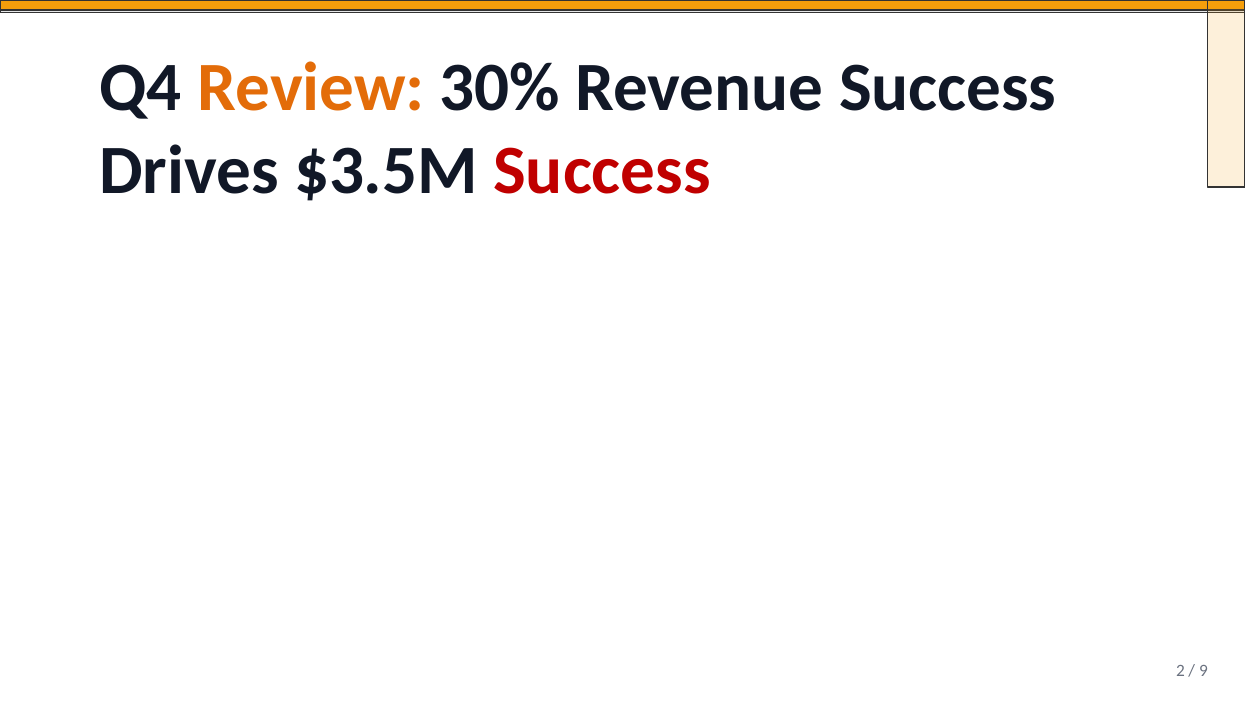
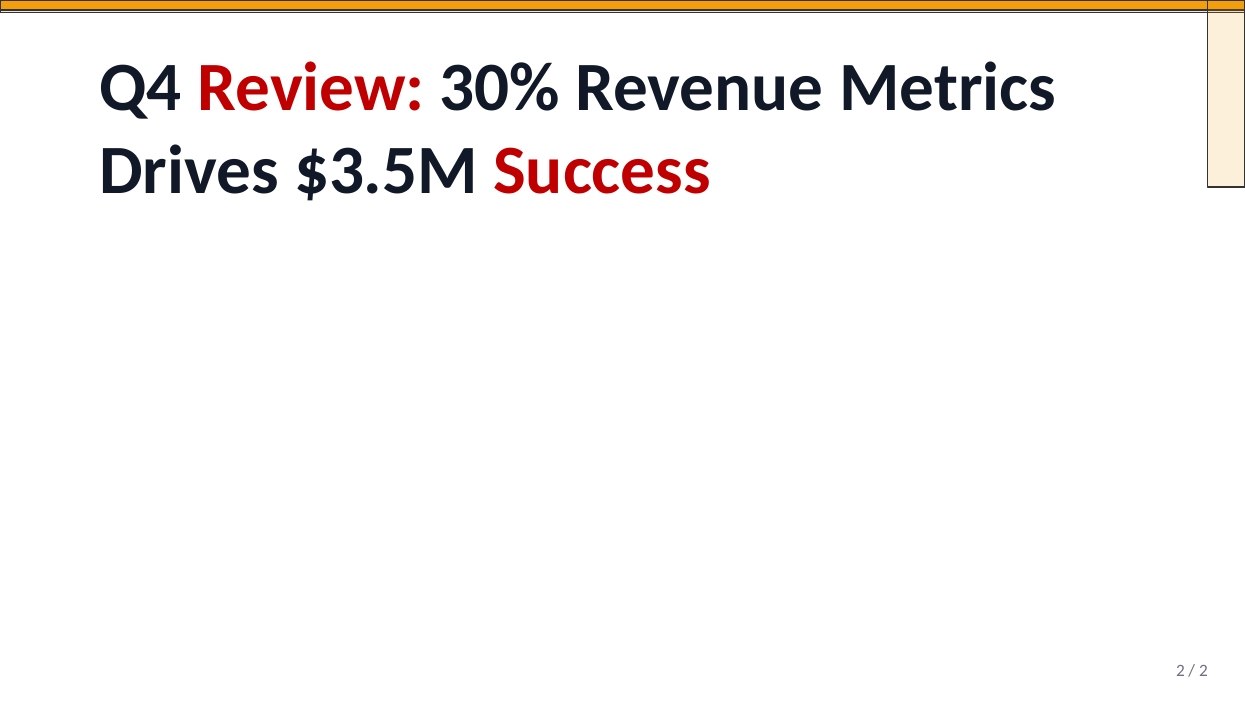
Review colour: orange -> red (311, 88)
Revenue Success: Success -> Metrics (948, 88)
9: 9 -> 2 (1203, 671)
